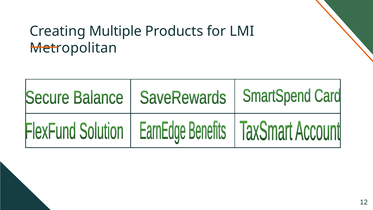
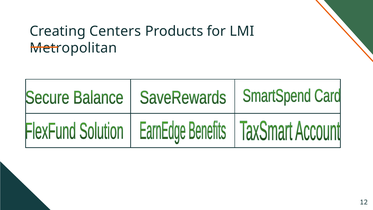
Multiple: Multiple -> Centers (115, 31)
